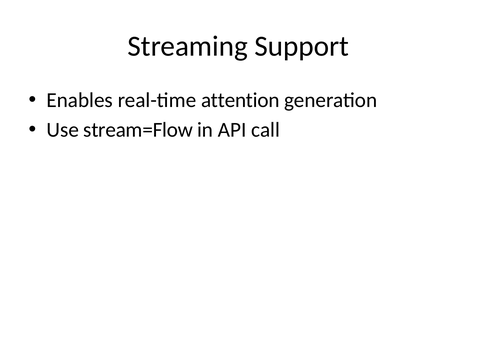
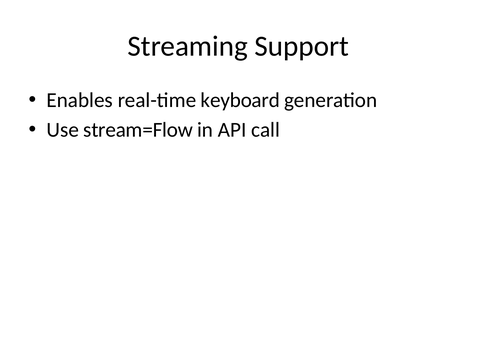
attention: attention -> keyboard (240, 100)
